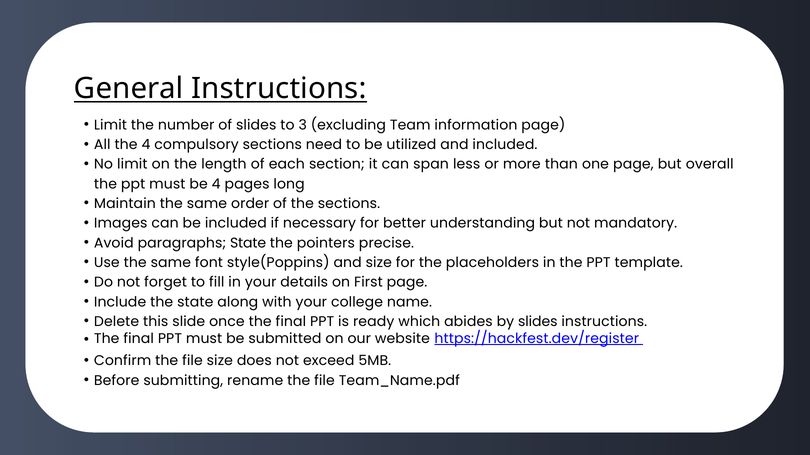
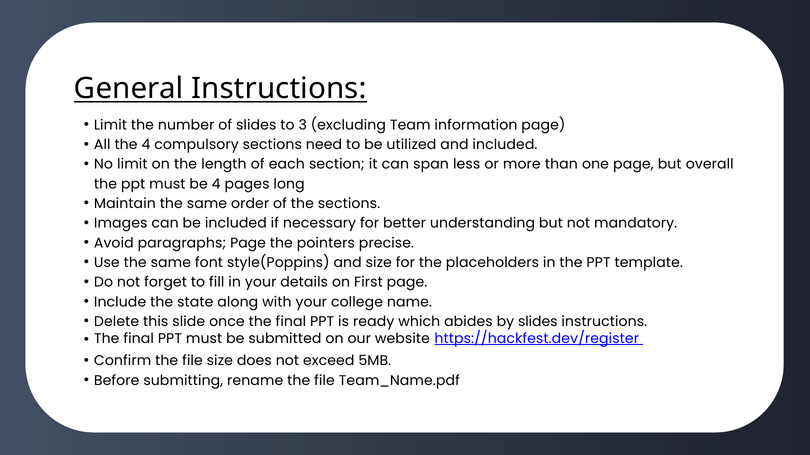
paragraphs State: State -> Page (248, 243)
